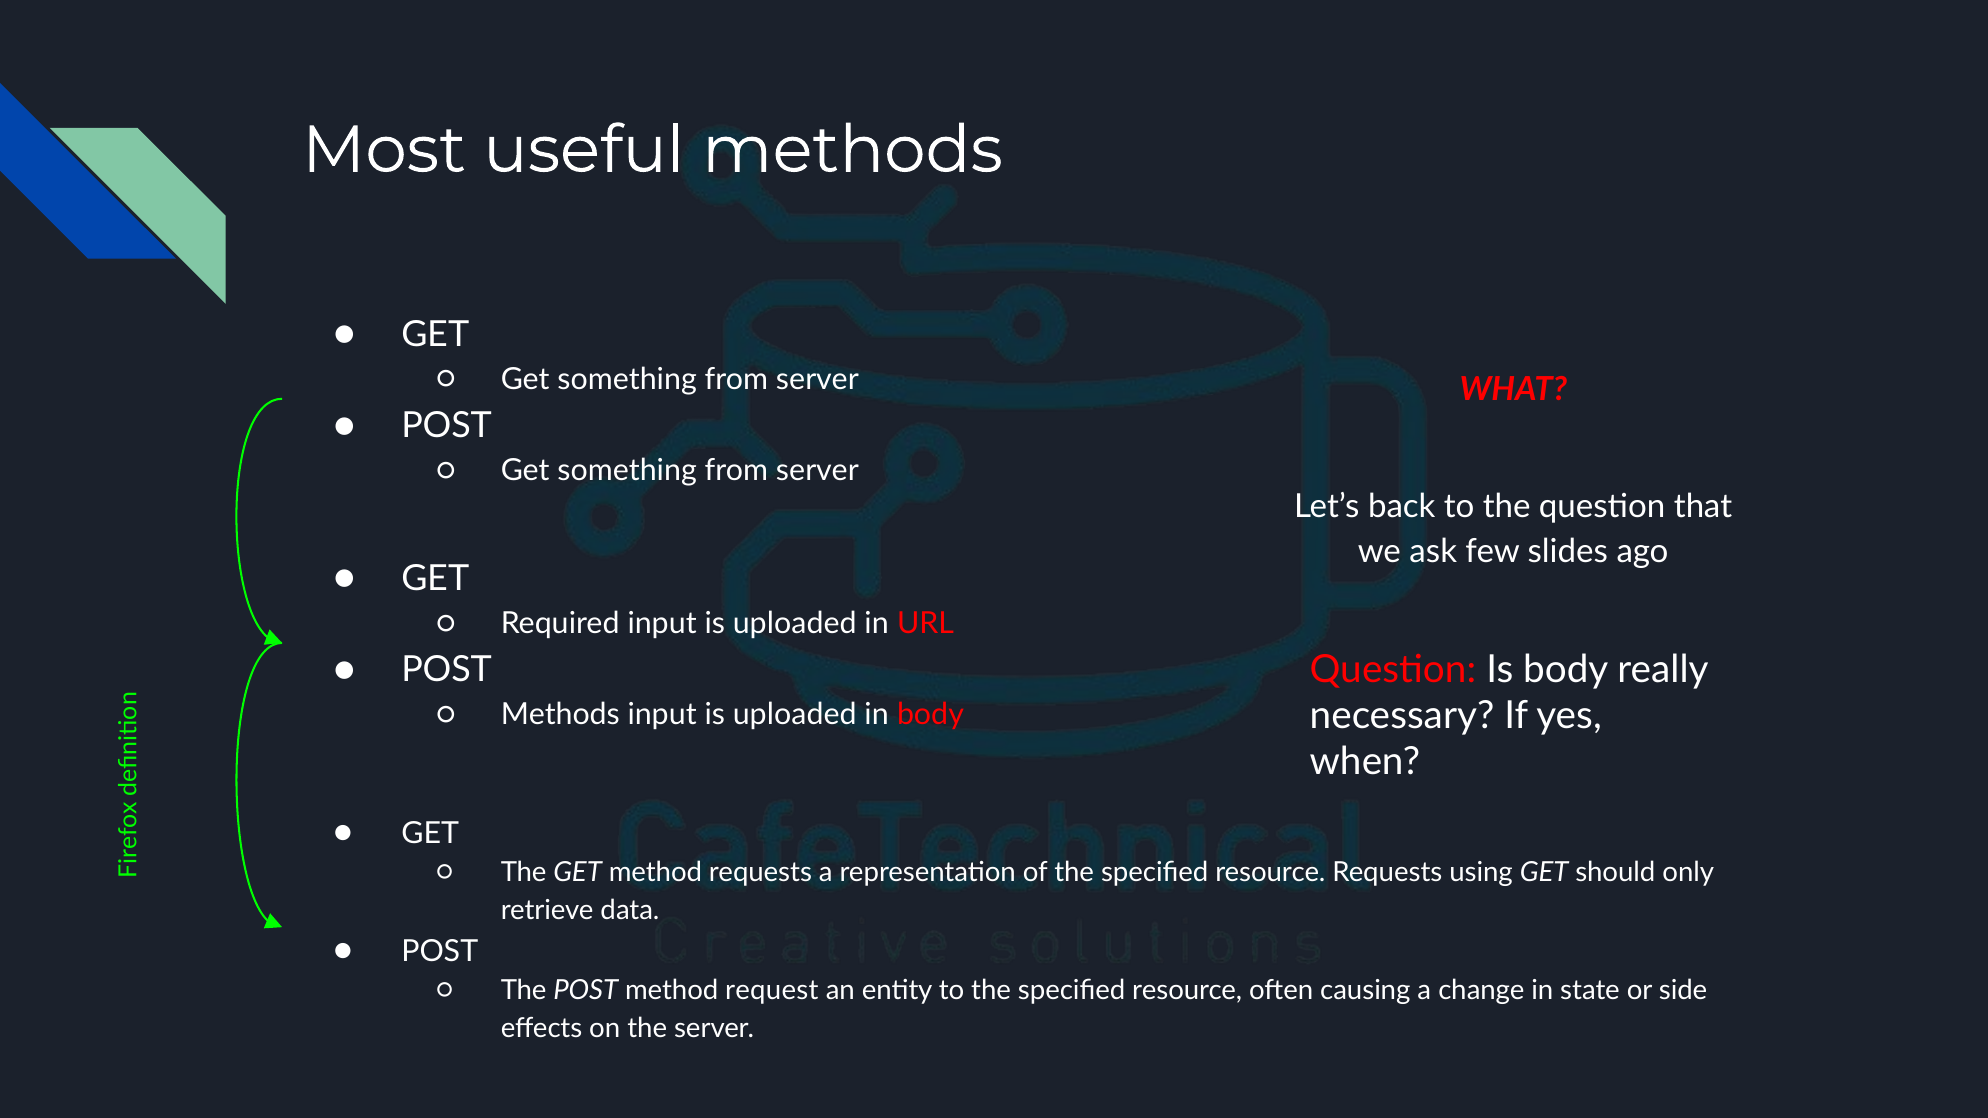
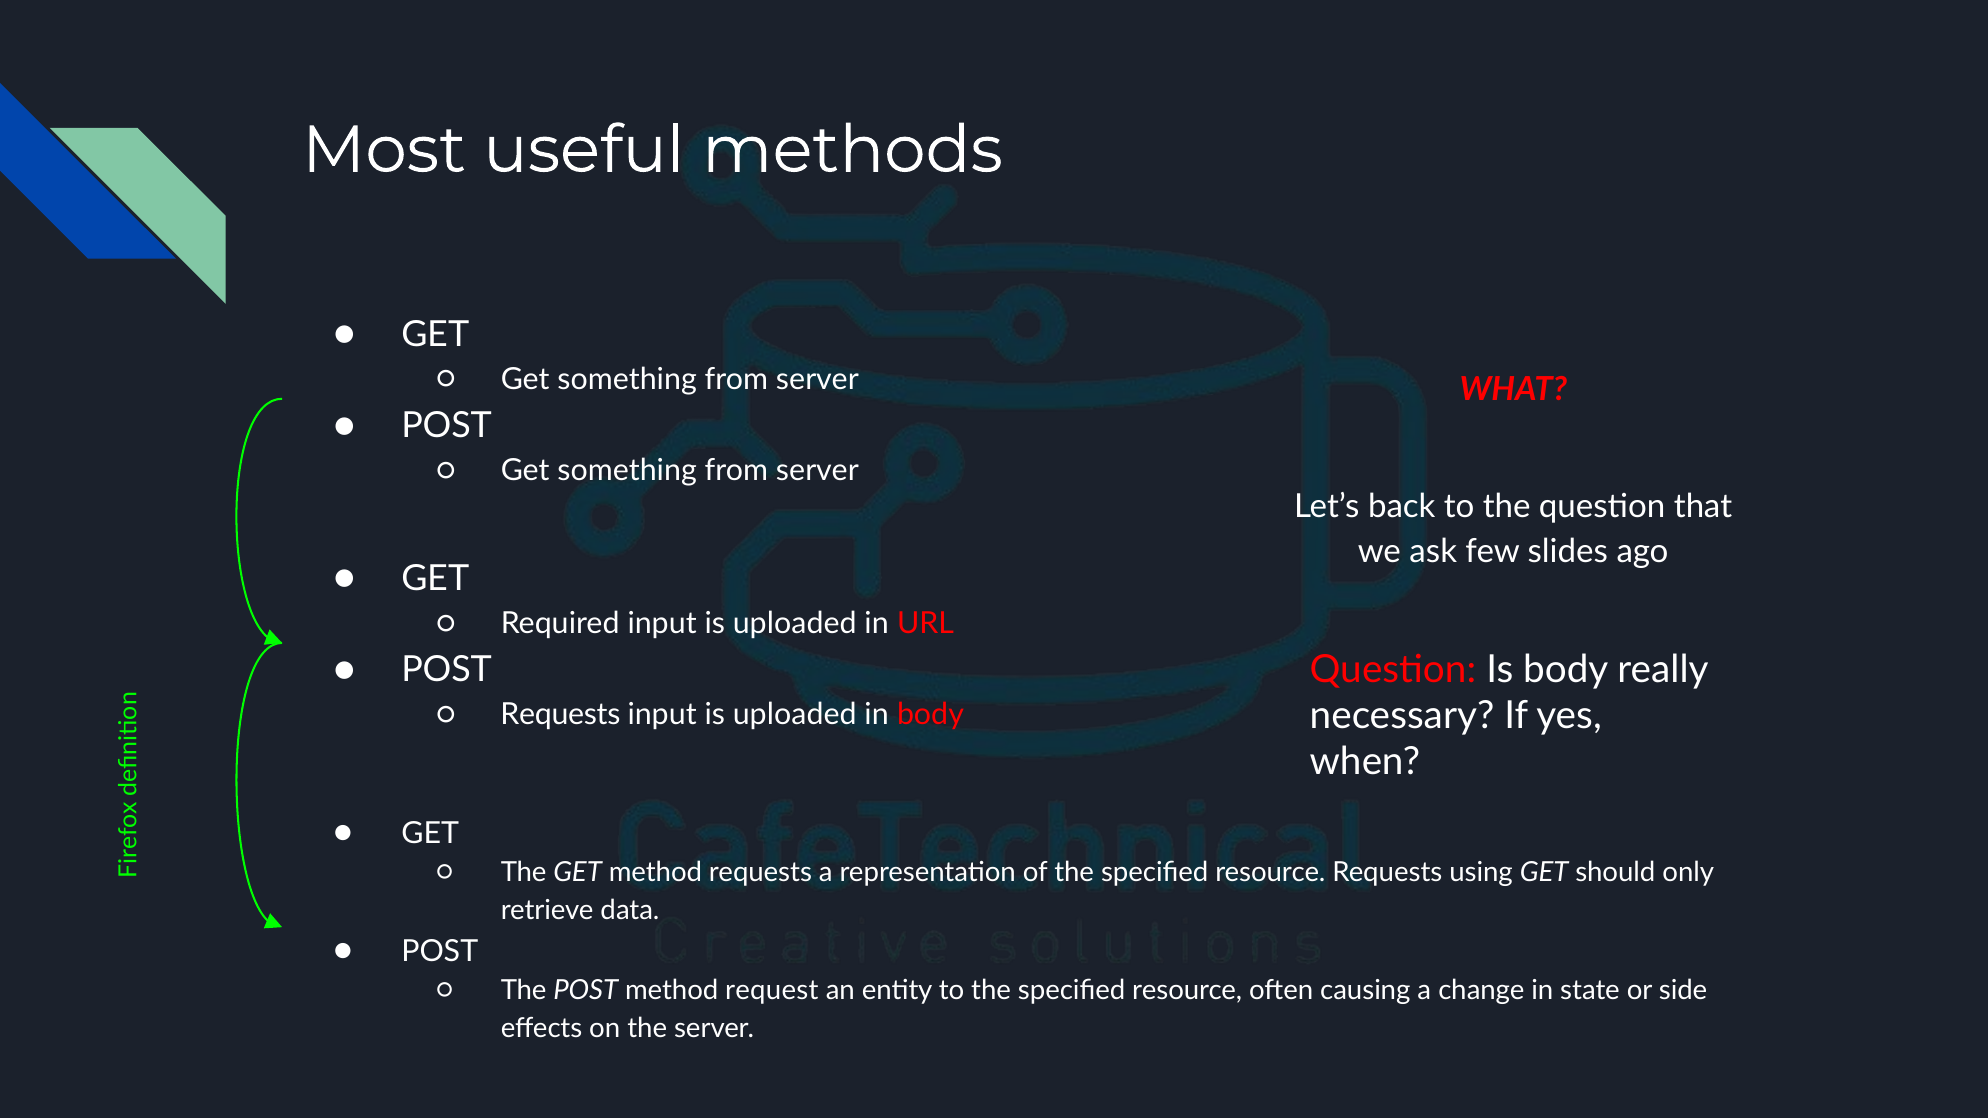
Methods: Methods -> Requests (560, 715)
